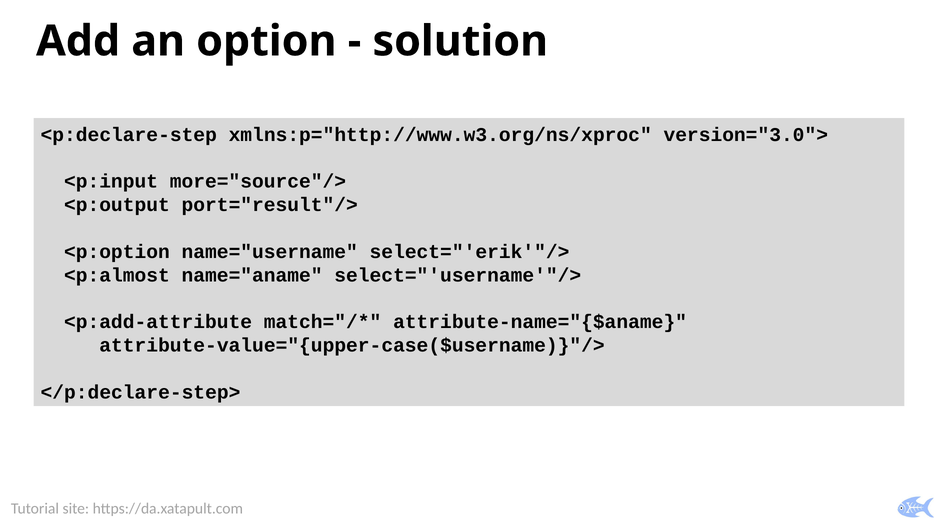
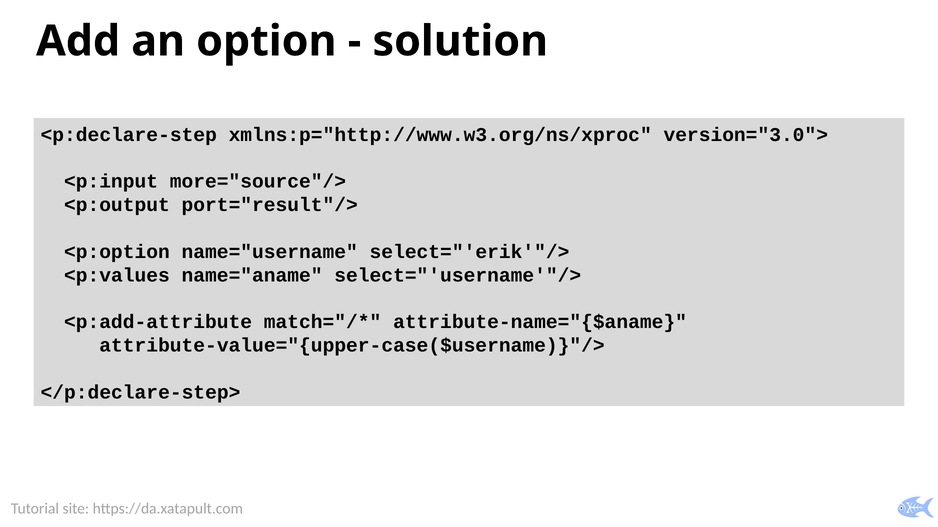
<p:almost: <p:almost -> <p:values (117, 275)
